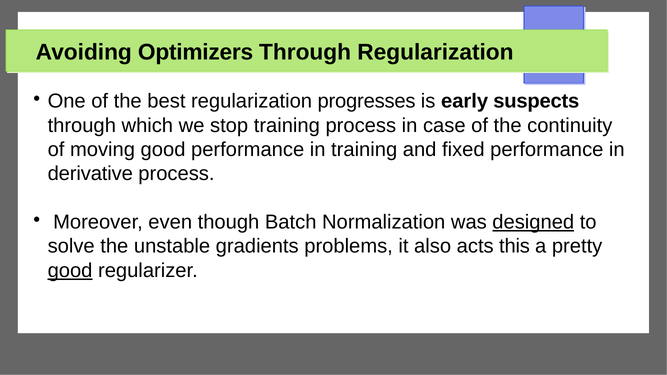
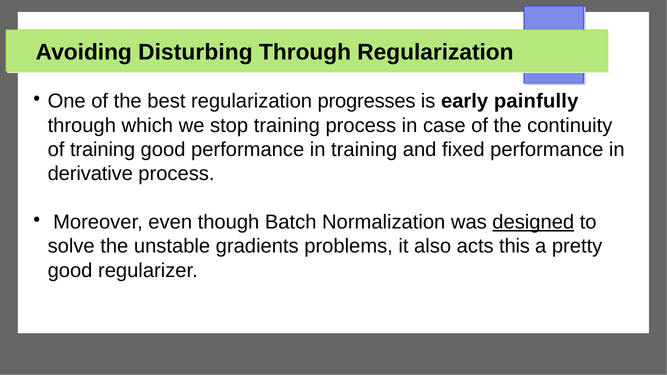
Optimizers: Optimizers -> Disturbing (195, 52)
suspects: suspects -> painfully (536, 101)
of moving: moving -> training (103, 150)
good underline: present -> none (70, 271)
